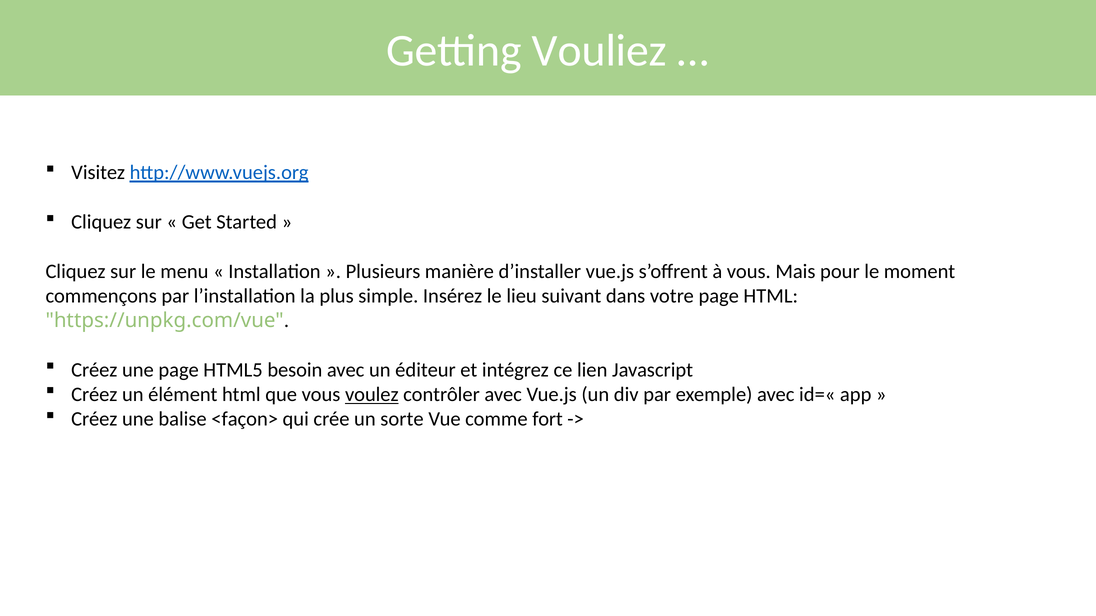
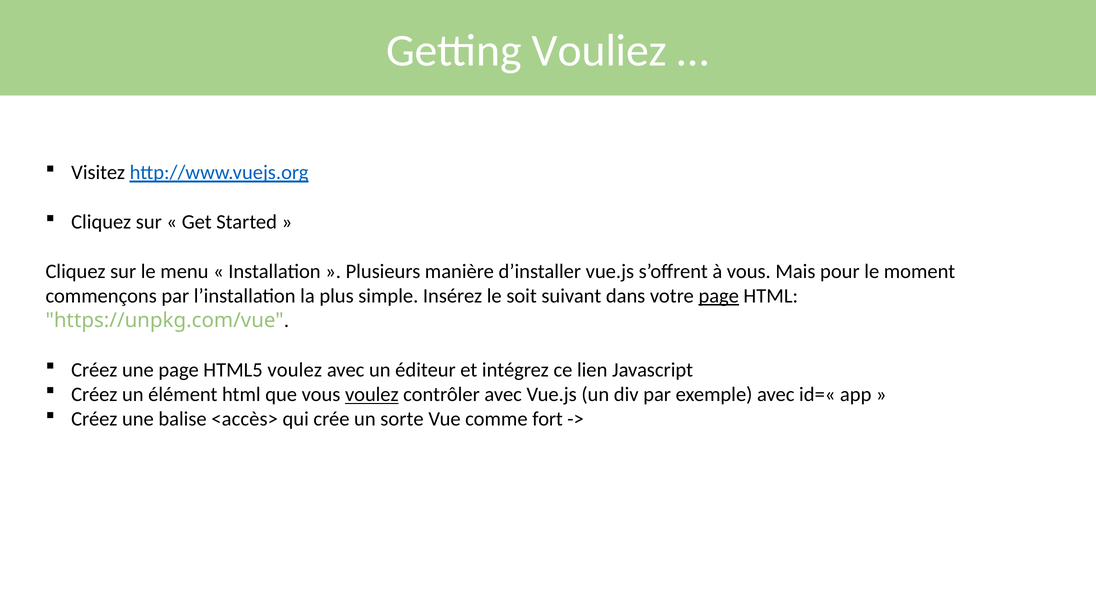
lieu: lieu -> soit (522, 296)
page underline: none -> present (719, 296)
HTML5 besoin: besoin -> voulez (295, 370)
<façon>: <façon> -> <accès> (245, 420)
